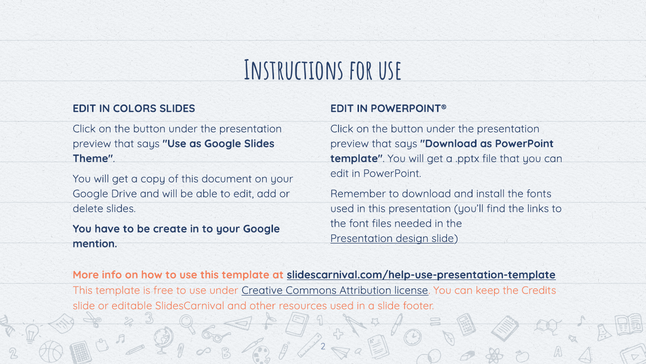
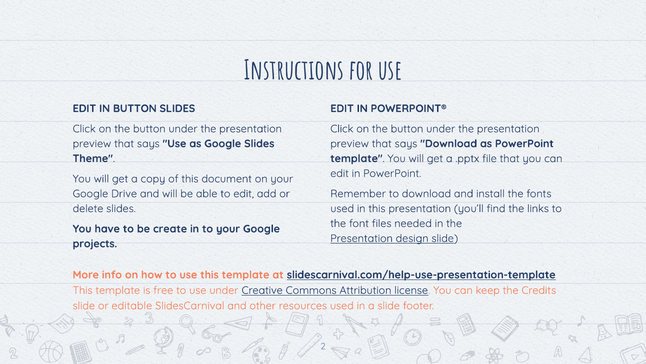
IN COLORS: COLORS -> BUTTON (135, 108)
mention: mention -> projects (95, 243)
